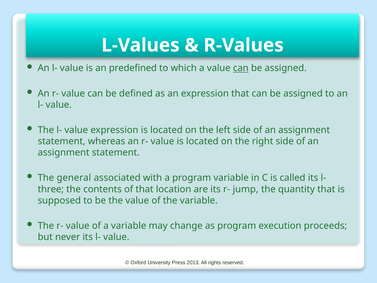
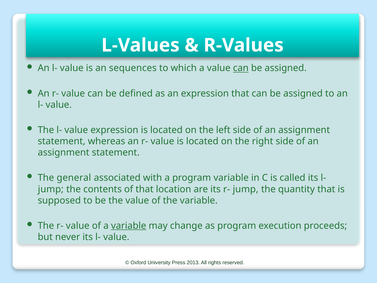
predefined: predefined -> sequences (133, 68)
three: three -> jump (51, 189)
variable underline: none -> present (129, 226)
